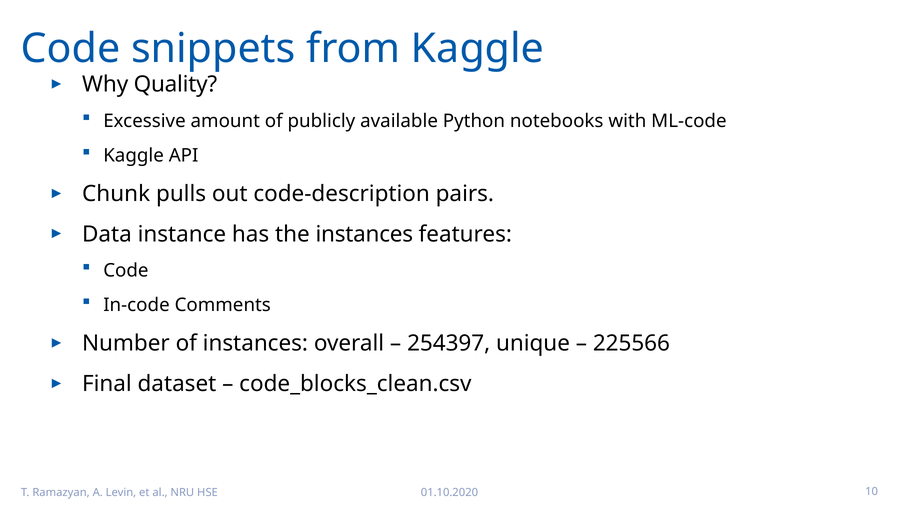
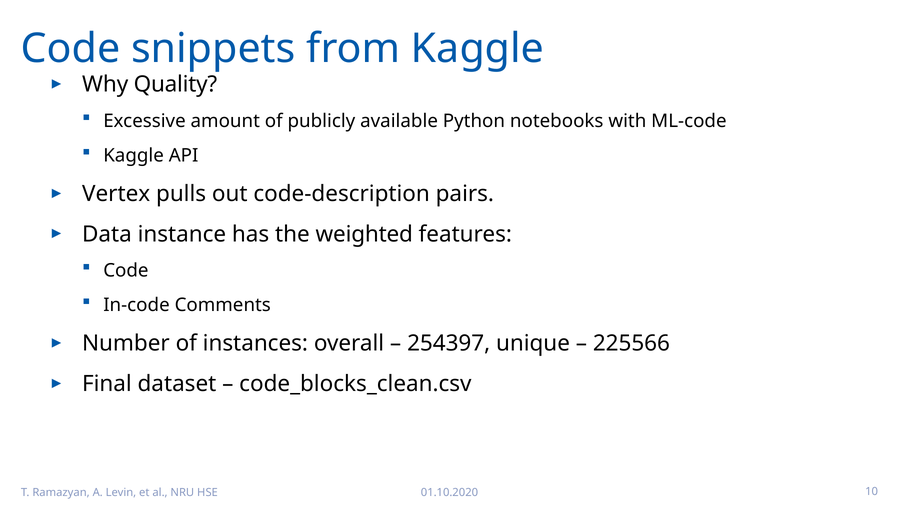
Chunk: Chunk -> Vertex (116, 194)
the instances: instances -> weighted (364, 234)
